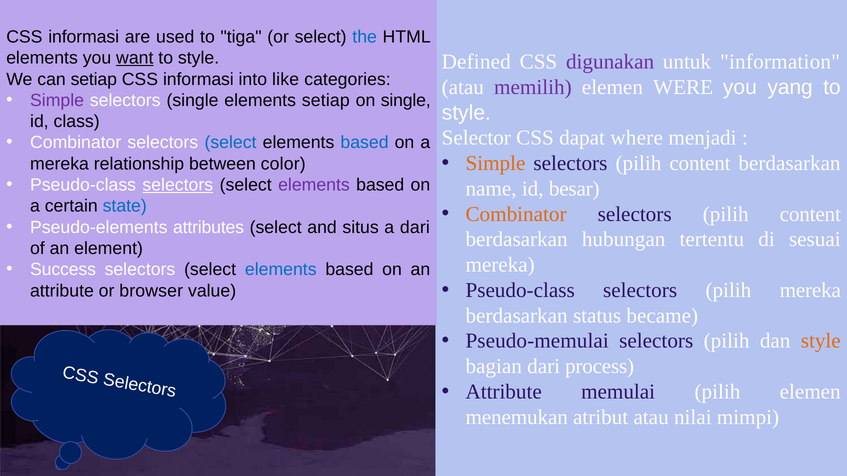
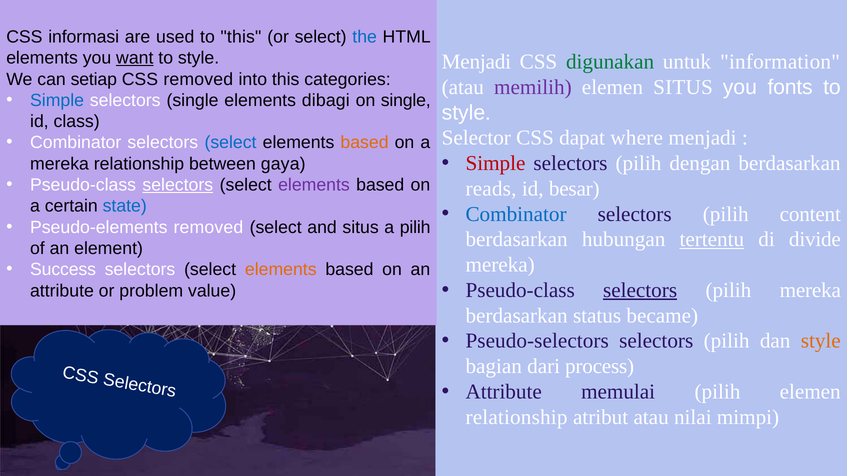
to tiga: tiga -> this (241, 37)
Defined: Defined -> Menjadi (476, 62)
digunakan colour: purple -> green (610, 62)
informasi: informasi -> removed (198, 79)
into like: like -> this (286, 79)
elemen WERE: WERE -> SITUS (683, 87)
yang: yang -> fonts (790, 87)
Simple colour: purple -> blue (57, 100)
elements setiap: setiap -> dibagi (326, 100)
based colour: blue -> orange (365, 143)
Simple colour: orange -> red (495, 163)
content: content -> dengan (700, 163)
color: color -> gaya (283, 164)
name: name -> reads (491, 189)
Combinator colour: orange -> blue (516, 214)
Pseudo-elements attributes: attributes -> removed (208, 228)
a dari: dari -> pilih (415, 228)
tertentu underline: none -> present (712, 240)
sesuai: sesuai -> divide (815, 240)
elements colour: blue -> orange (281, 270)
selectors underline: none -> present (640, 290)
browser: browser -> problem (151, 291)
Pseudo-memulai: Pseudo-memulai -> Pseudo-selectors (537, 341)
menemukan: menemukan -> relationship (517, 418)
